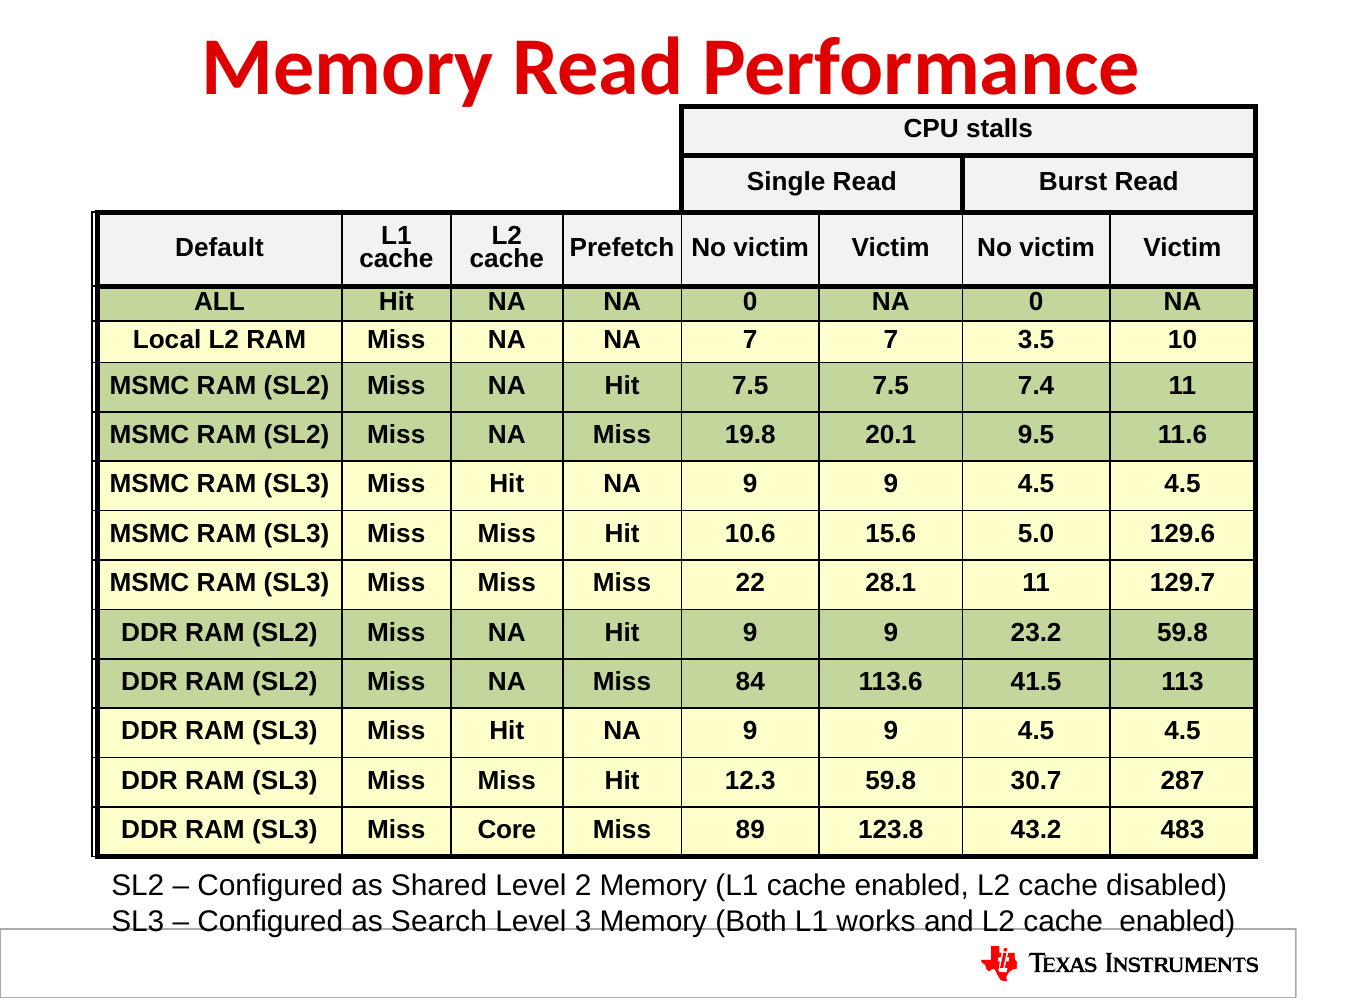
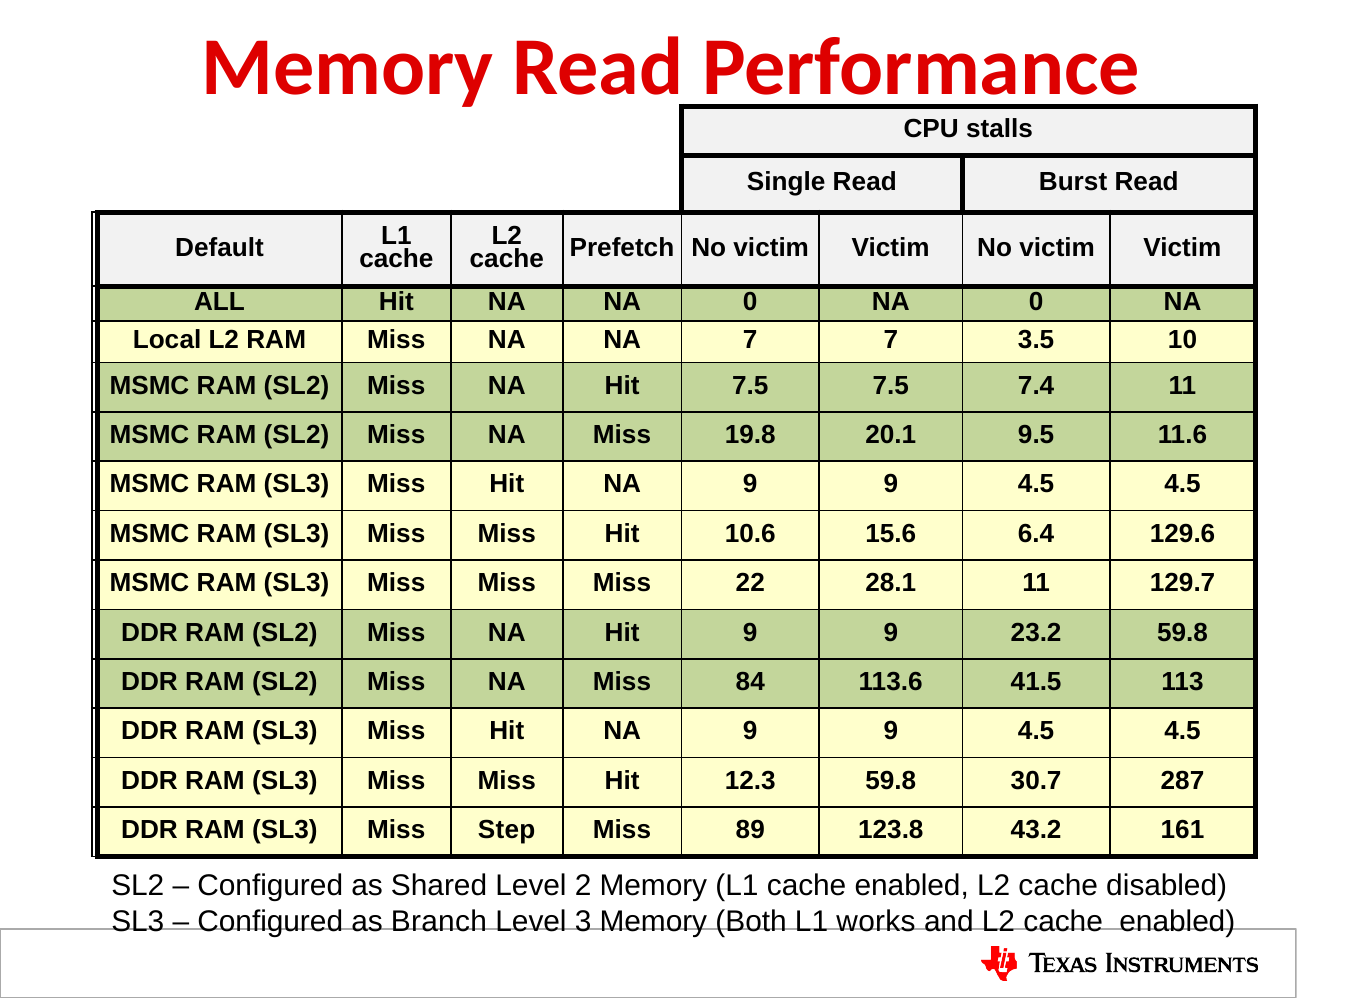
5.0: 5.0 -> 6.4 (1036, 534)
Core: Core -> Step (507, 831)
483: 483 -> 161 (1182, 831)
Search: Search -> Branch (439, 923)
